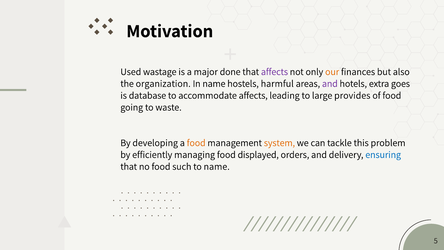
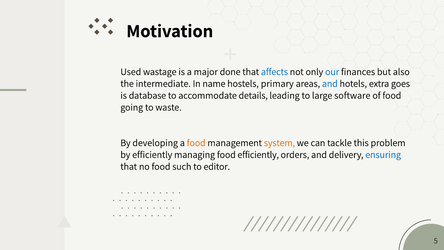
affects colour: purple -> blue (274, 72)
our colour: orange -> blue (332, 72)
organization: organization -> intermediate (163, 84)
harmful: harmful -> primary (277, 84)
and colour: purple -> blue (330, 84)
accommodate affects: affects -> details (253, 95)
provides: provides -> software (352, 95)
food displayed: displayed -> efficiently (258, 155)
to name: name -> editor (217, 166)
